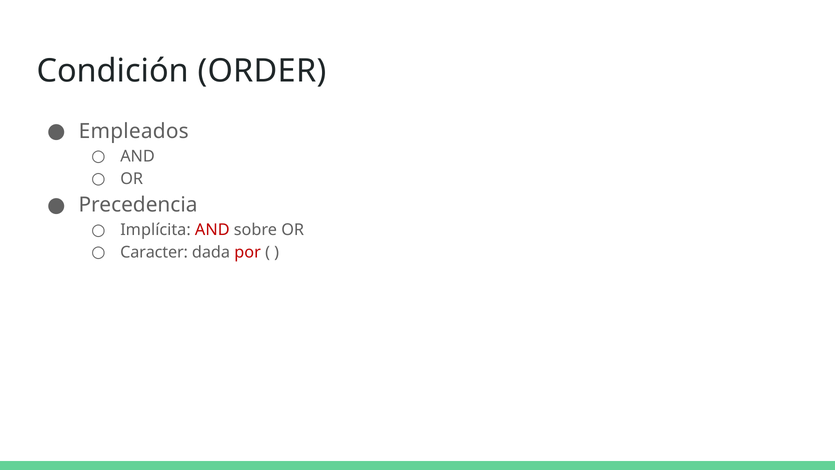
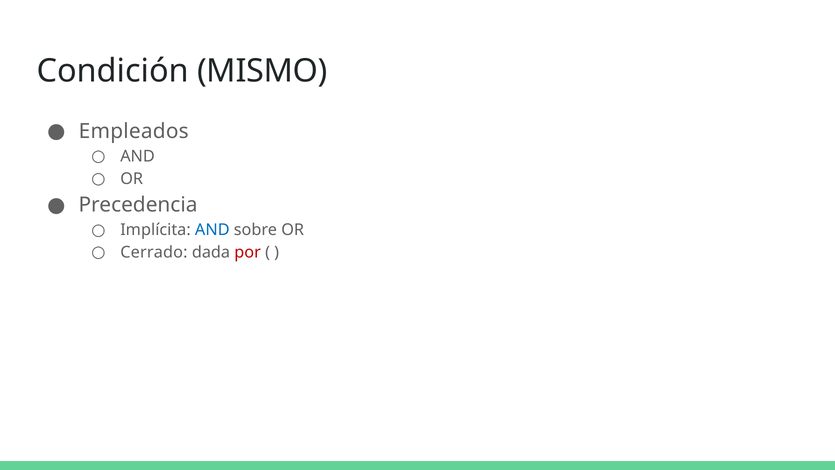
ORDER: ORDER -> MISMO (262, 71)
AND colour: red -> blue (212, 230)
Caracter: Caracter -> Cerrado (154, 252)
